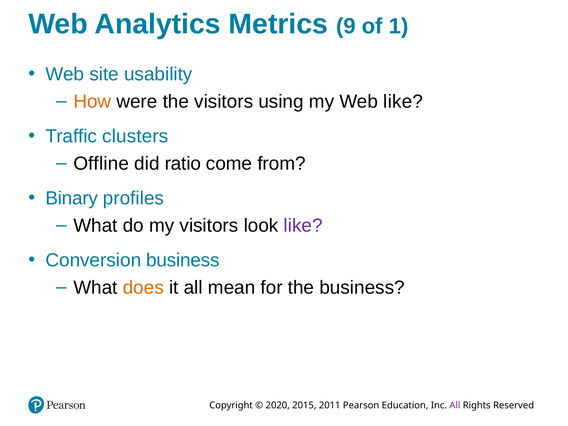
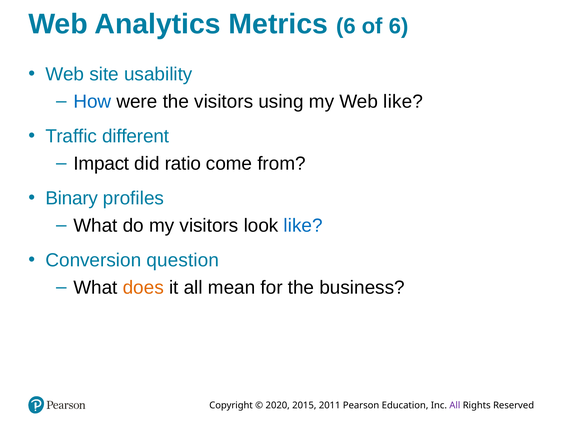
Metrics 9: 9 -> 6 (346, 26)
of 1: 1 -> 6 (399, 26)
How colour: orange -> blue (92, 102)
clusters: clusters -> different (136, 136)
Offline: Offline -> Impact (101, 164)
like colour: purple -> blue (303, 226)
Conversion business: business -> question (183, 260)
